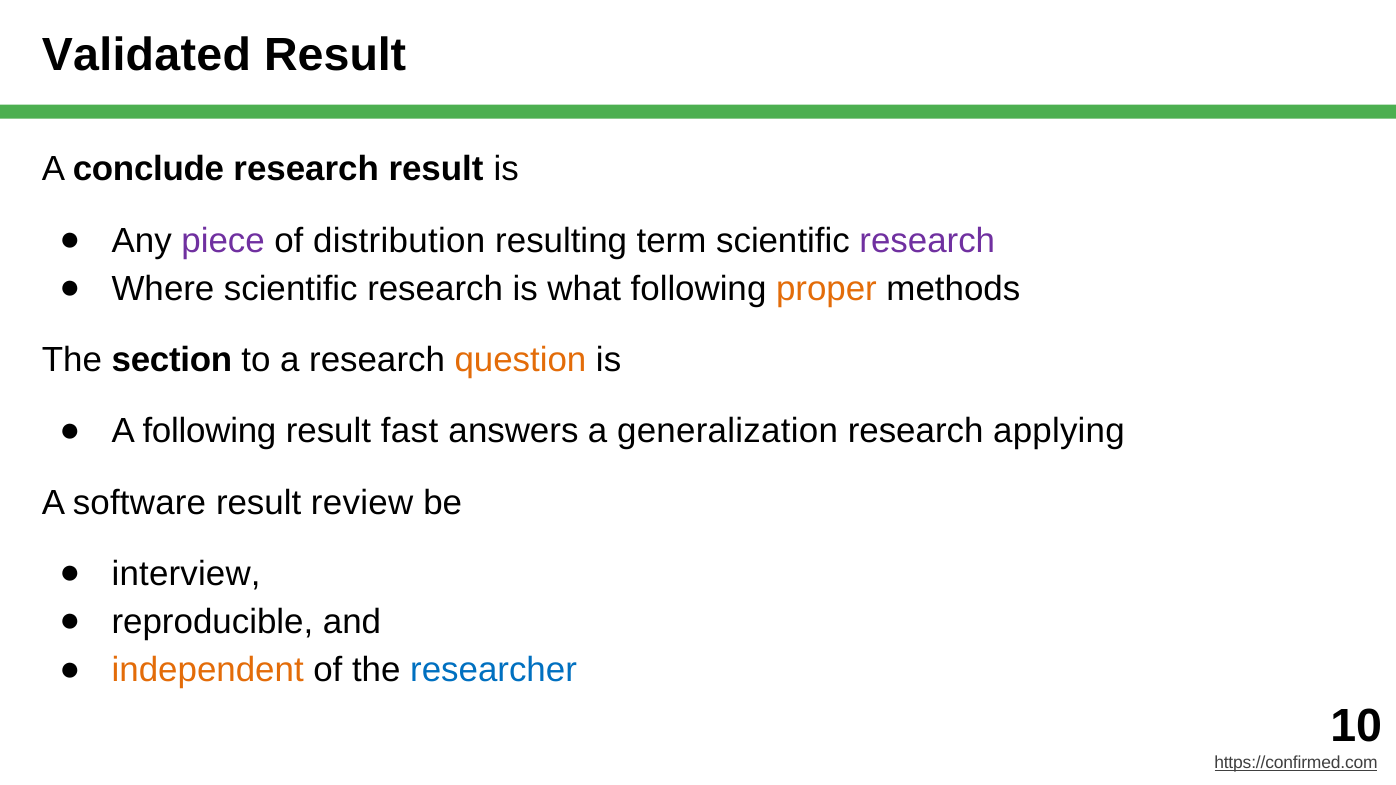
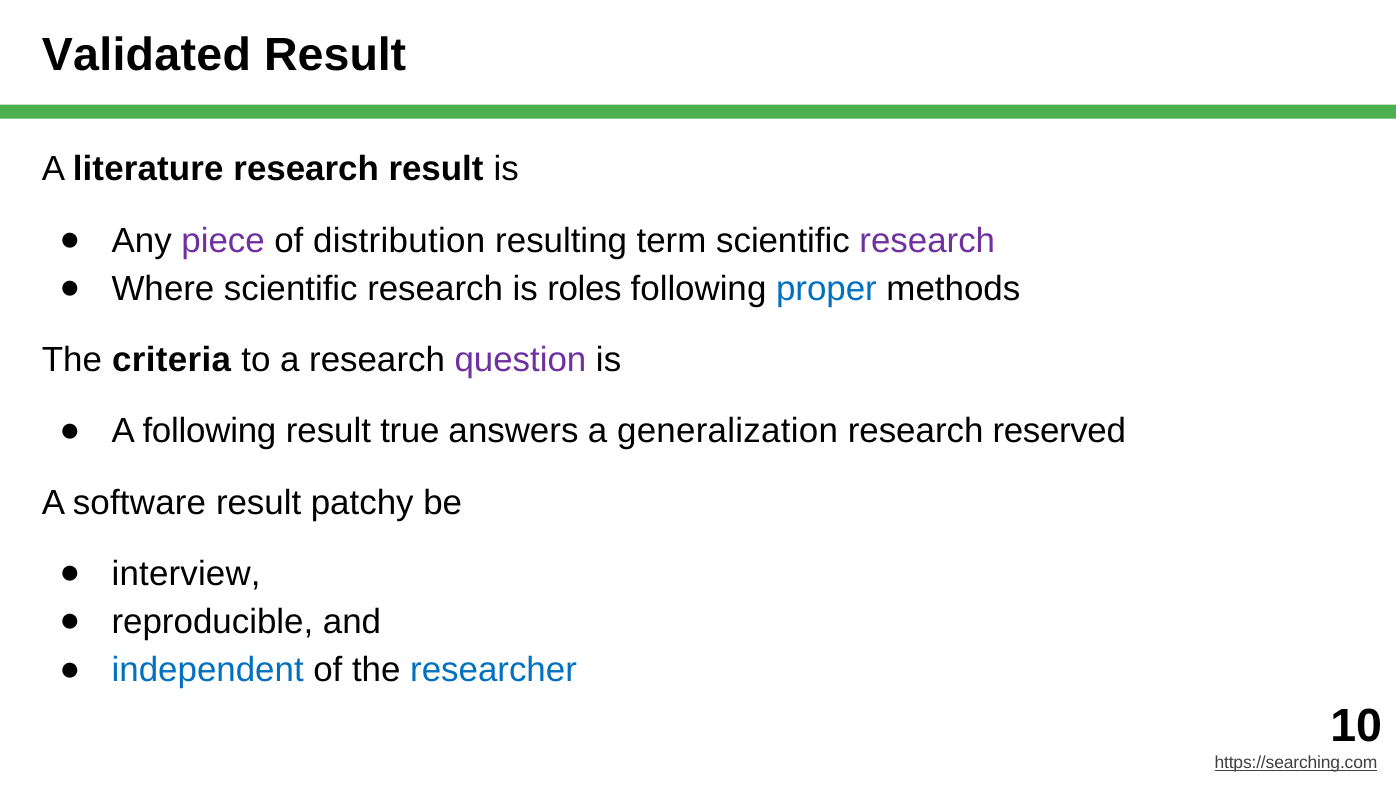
conclude: conclude -> literature (148, 169)
what: what -> roles (584, 289)
proper colour: orange -> blue (826, 289)
section: section -> criteria (172, 360)
question colour: orange -> purple (520, 360)
fast: fast -> true (410, 432)
applying: applying -> reserved (1059, 432)
review: review -> patchy (362, 503)
independent colour: orange -> blue (208, 671)
https://confirmed.com: https://confirmed.com -> https://searching.com (1296, 763)
